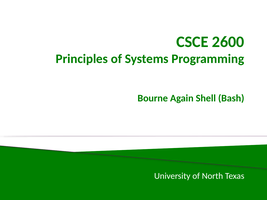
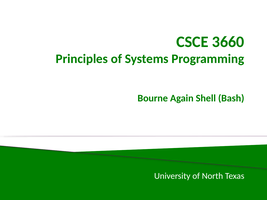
2600: 2600 -> 3660 (228, 42)
